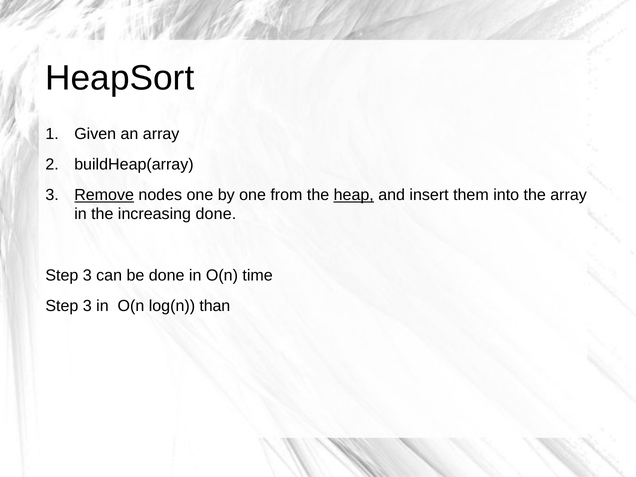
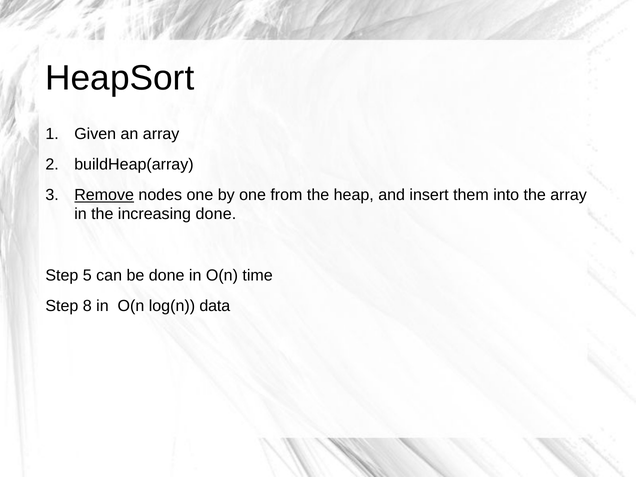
heap underline: present -> none (354, 195)
3: 3 -> 5 (87, 275)
3: 3 -> 8 (87, 306)
than: than -> data (215, 306)
